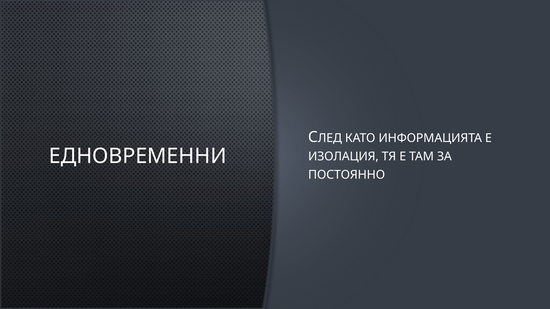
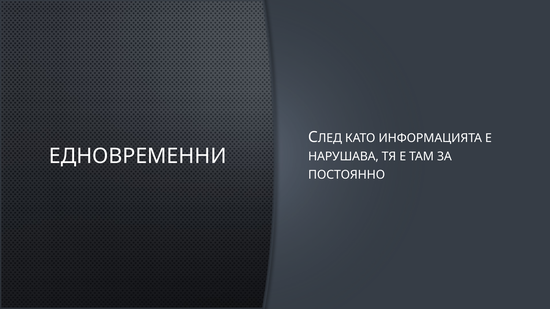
ИЗОЛАЦИЯ: ИЗОЛАЦИЯ -> НАРУШАВА (343, 157)
